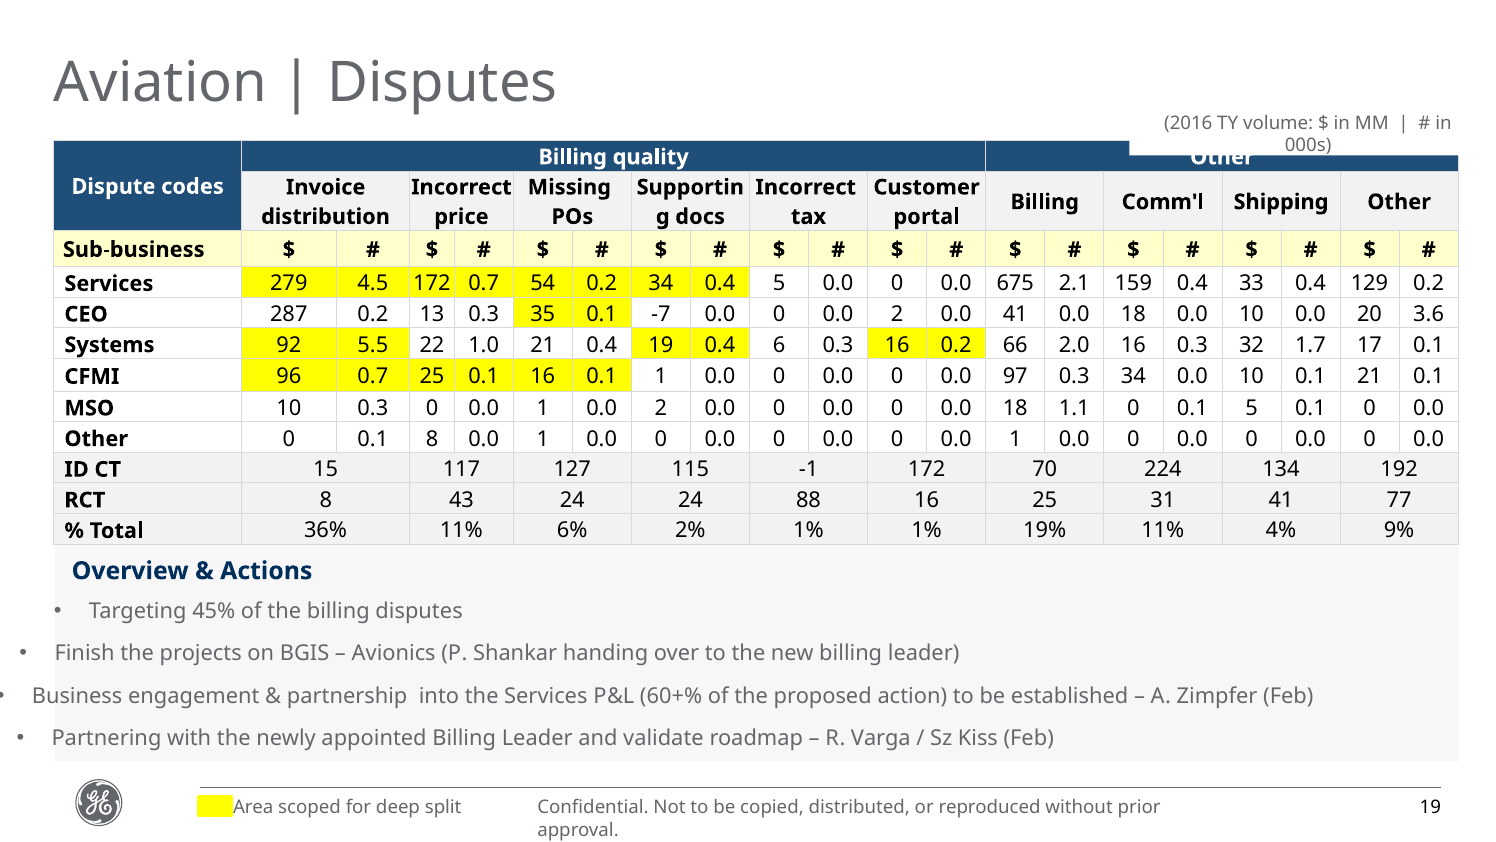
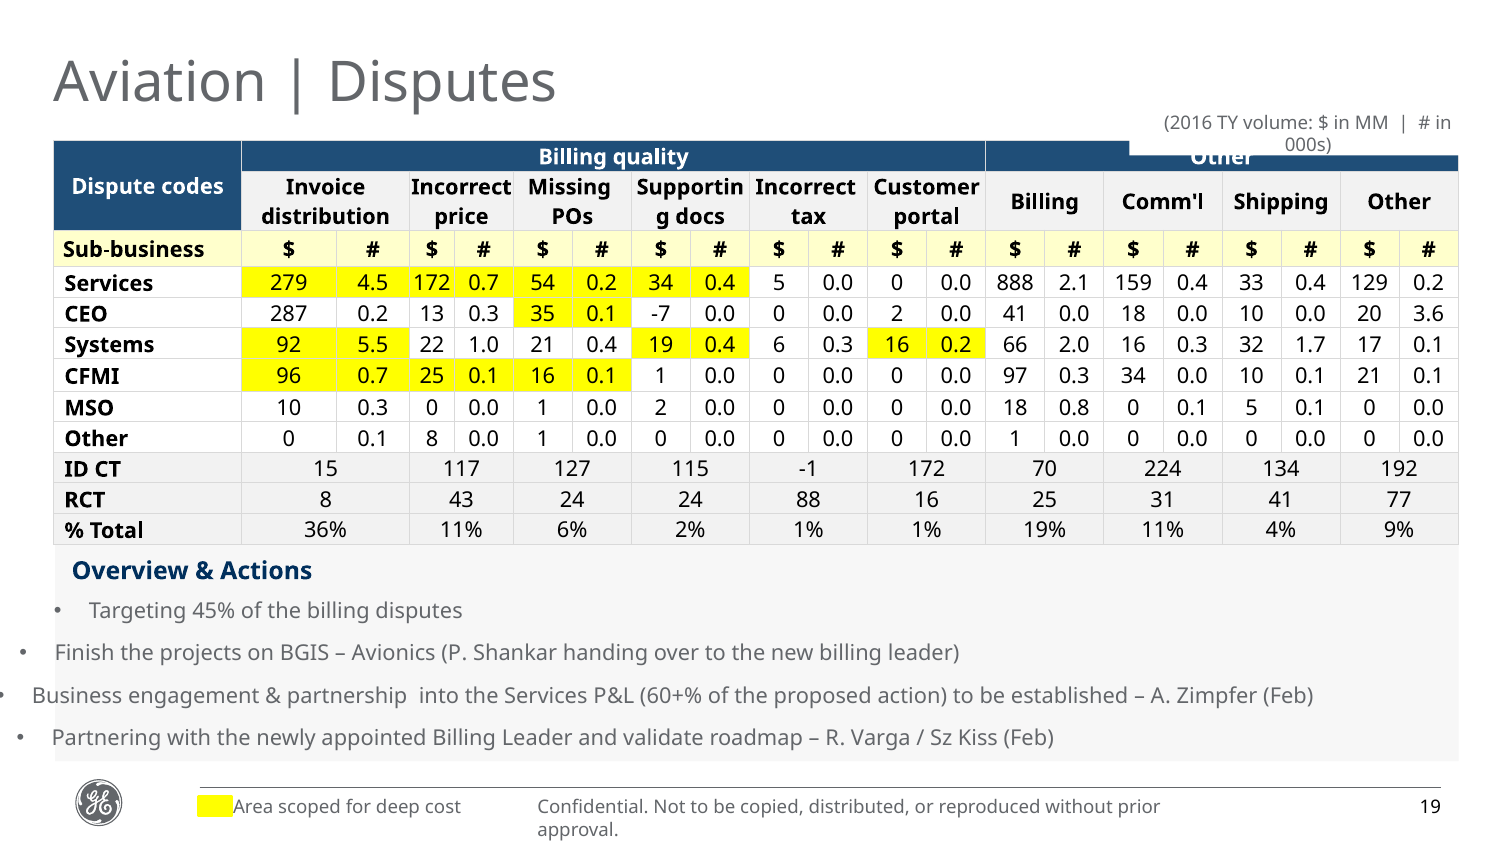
675: 675 -> 888 (1015, 284)
1.1: 1.1 -> 0.8 (1074, 408)
split: split -> cost (443, 807)
